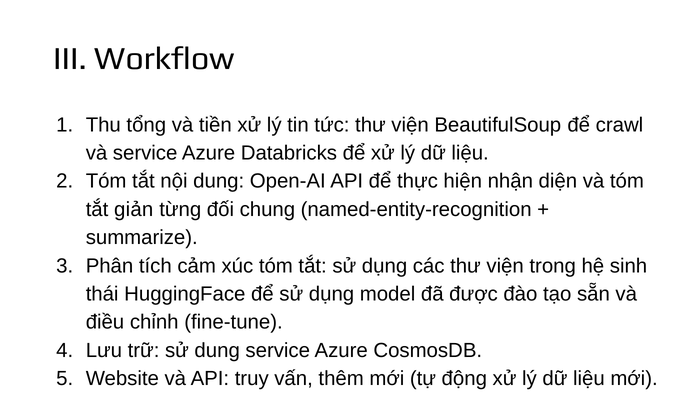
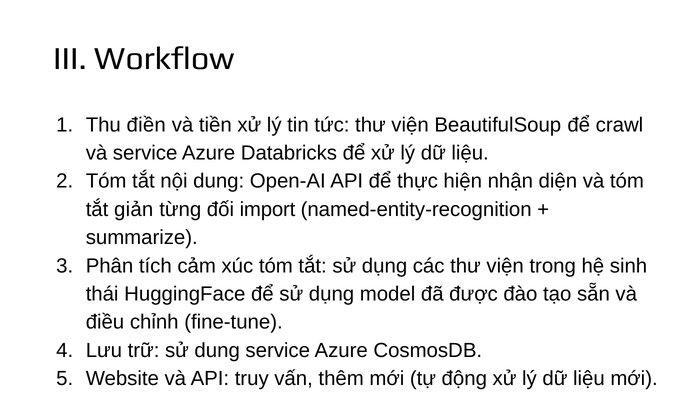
tổng: tổng -> điền (146, 125)
chung: chung -> import (267, 209)
